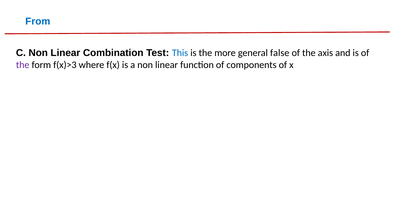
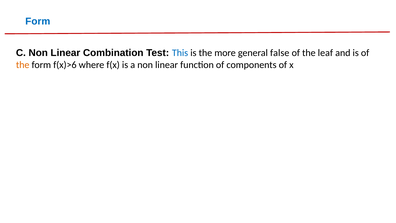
From: From -> Form (38, 21)
axis: axis -> leaf (325, 53)
the colour: purple -> orange (23, 65)
f(x)>3: f(x)>3 -> f(x)>6 (65, 65)
